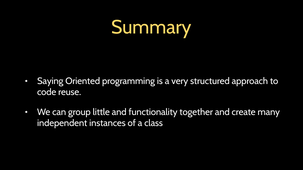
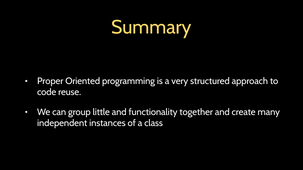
Saying: Saying -> Proper (50, 81)
